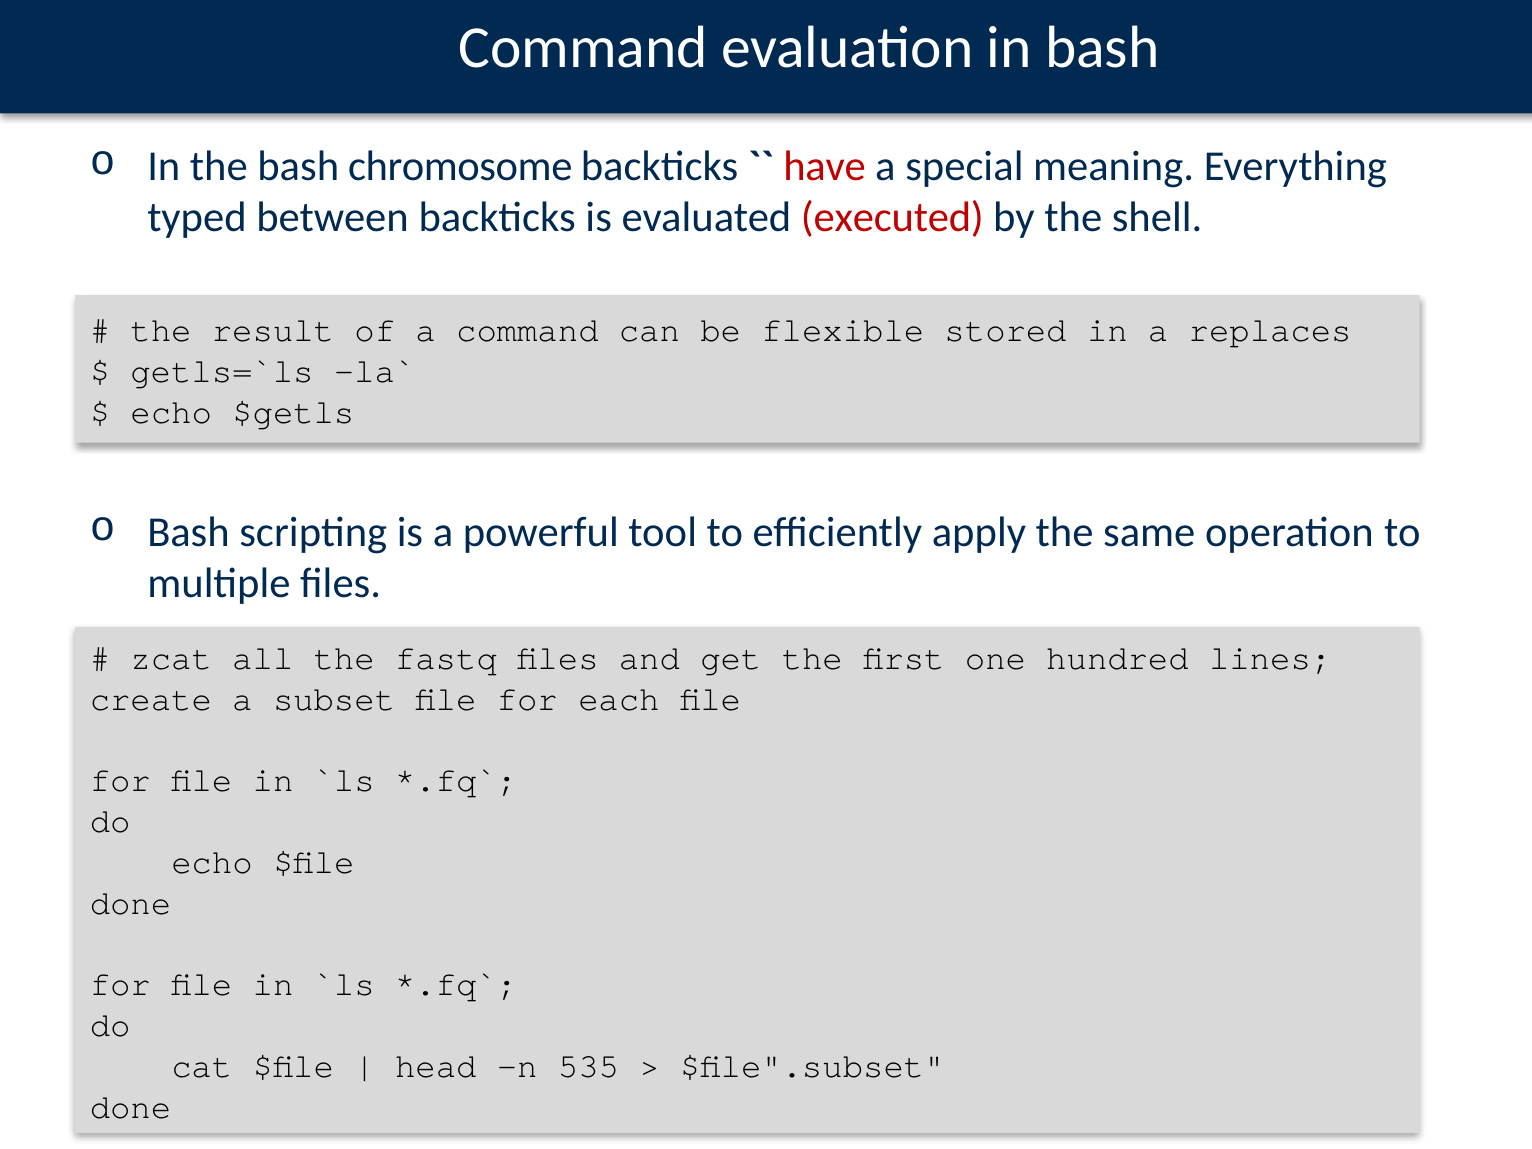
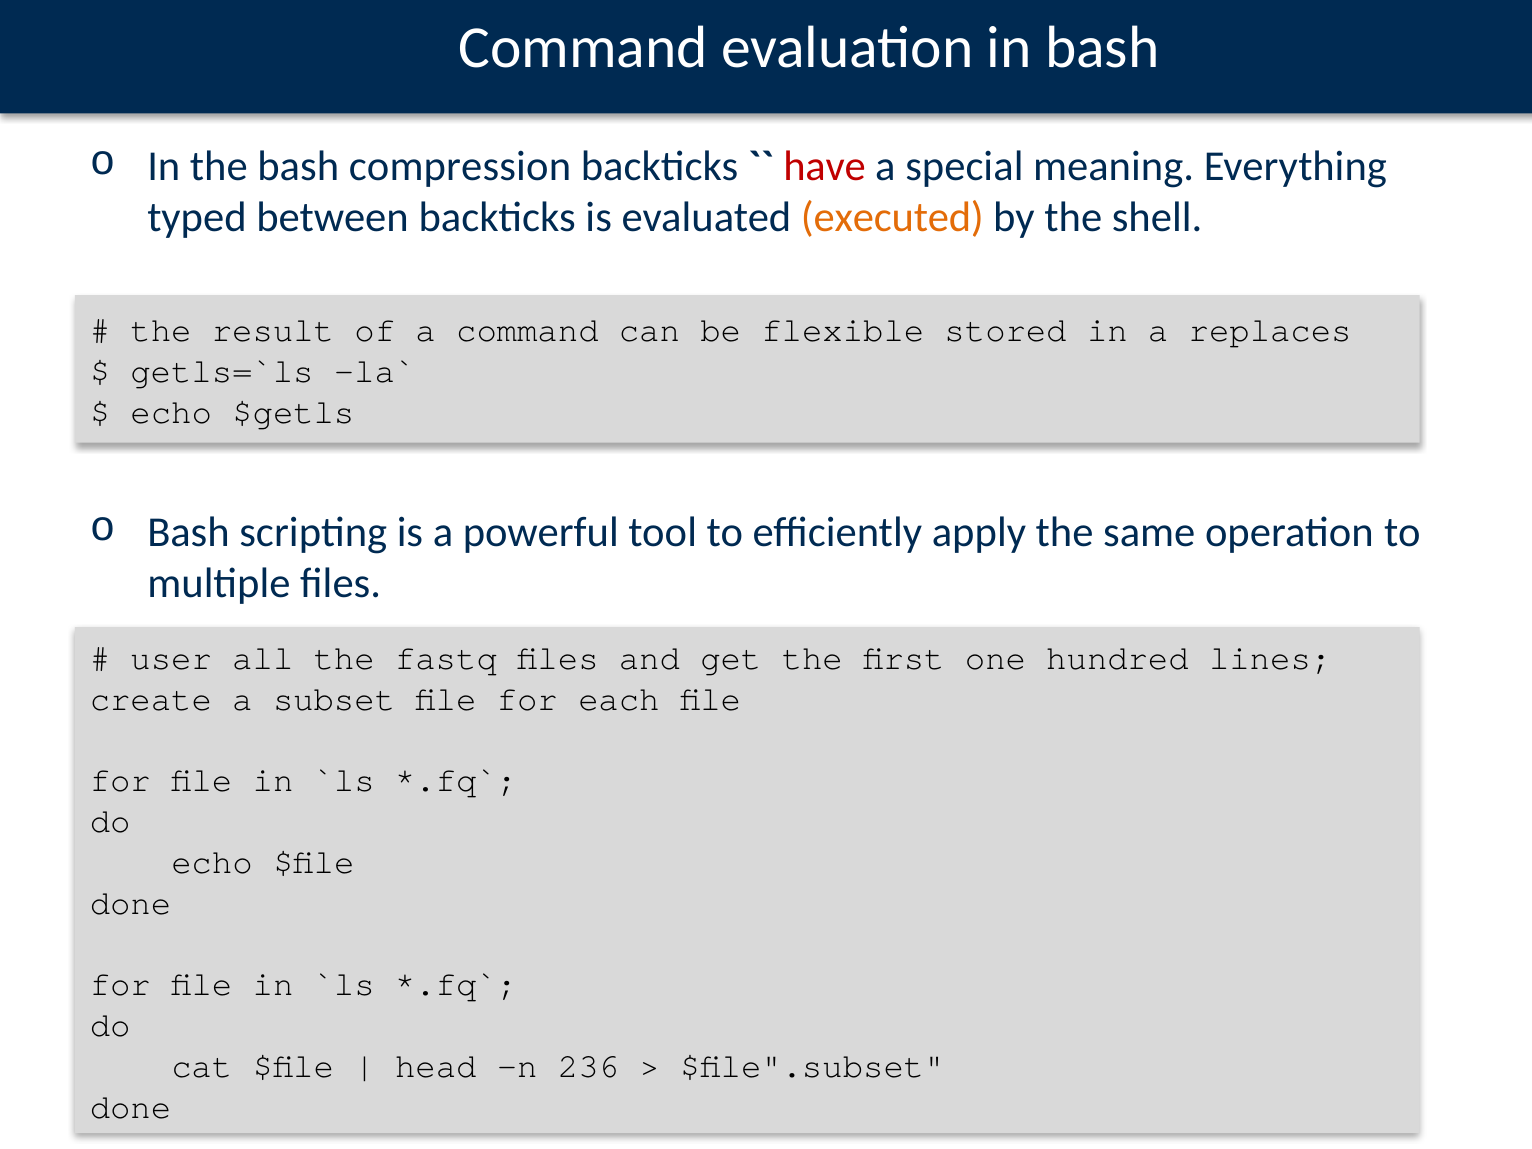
chromosome: chromosome -> compression (460, 166)
executed colour: red -> orange (892, 218)
zcat: zcat -> user (171, 658)
535: 535 -> 236 (588, 1066)
